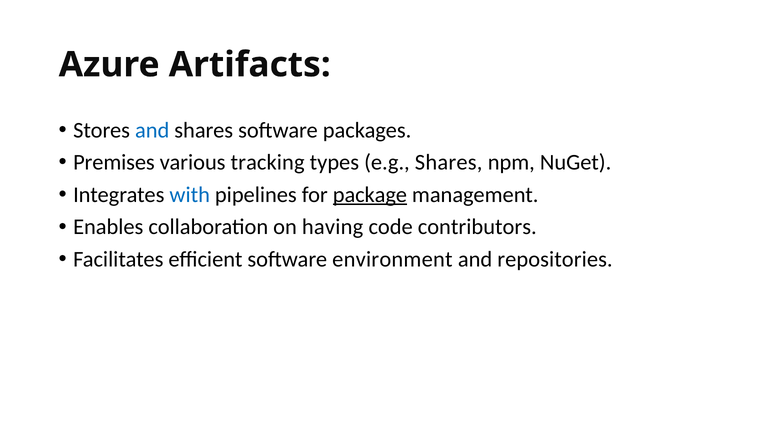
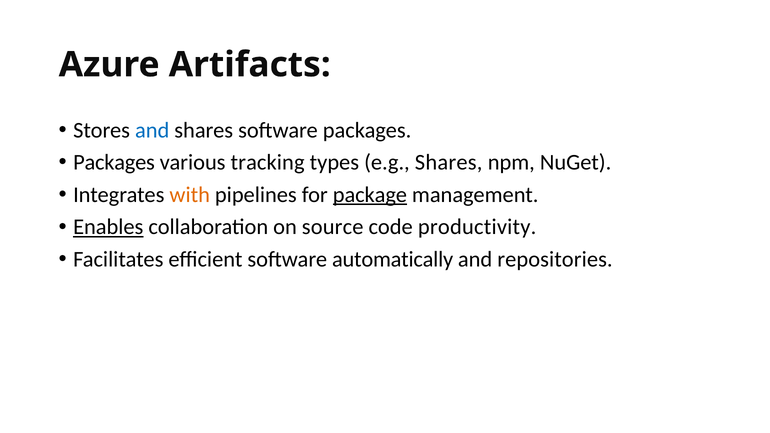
Premises: Premises -> Packages (114, 162)
with colour: blue -> orange (190, 195)
Enables underline: none -> present (108, 227)
having: having -> source (333, 227)
contributors: contributors -> productivity (477, 227)
environment: environment -> automatically (393, 259)
